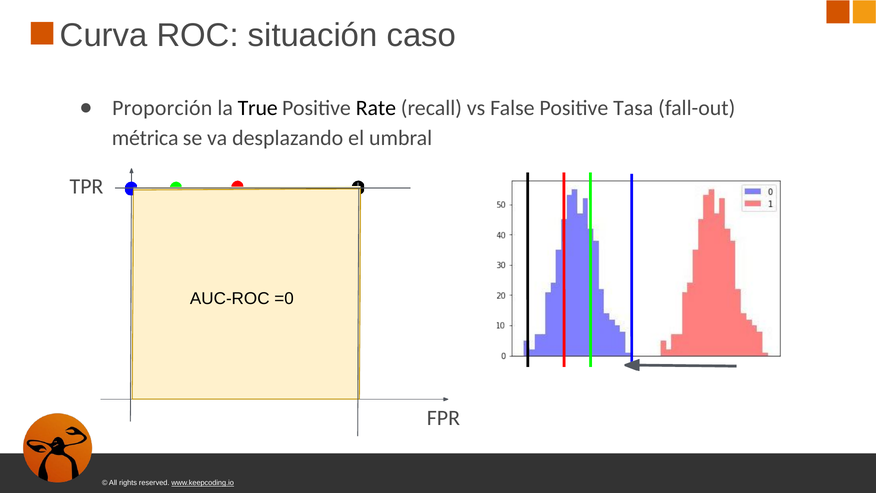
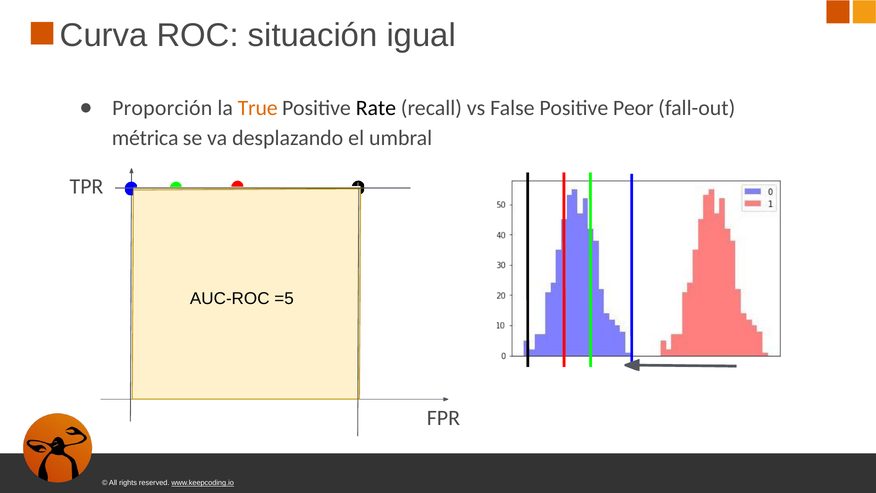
caso: caso -> igual (421, 36)
True colour: black -> orange (258, 108)
Tasa: Tasa -> Peor (633, 108)
=0: =0 -> =5 (284, 299)
